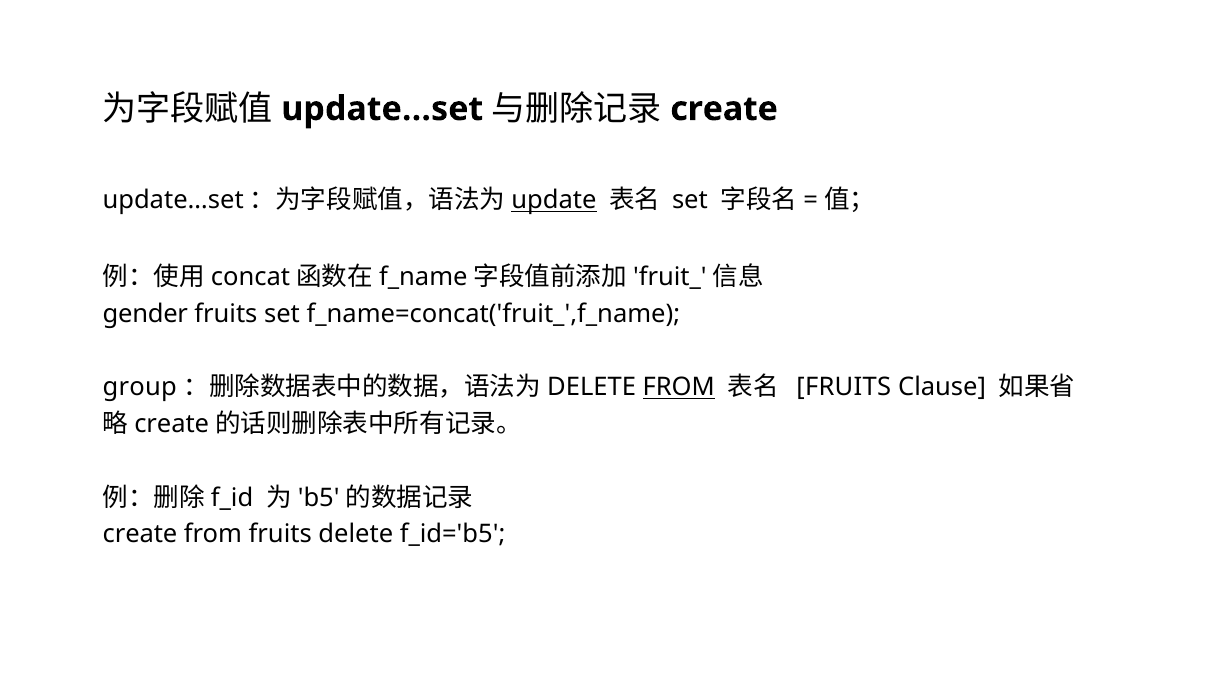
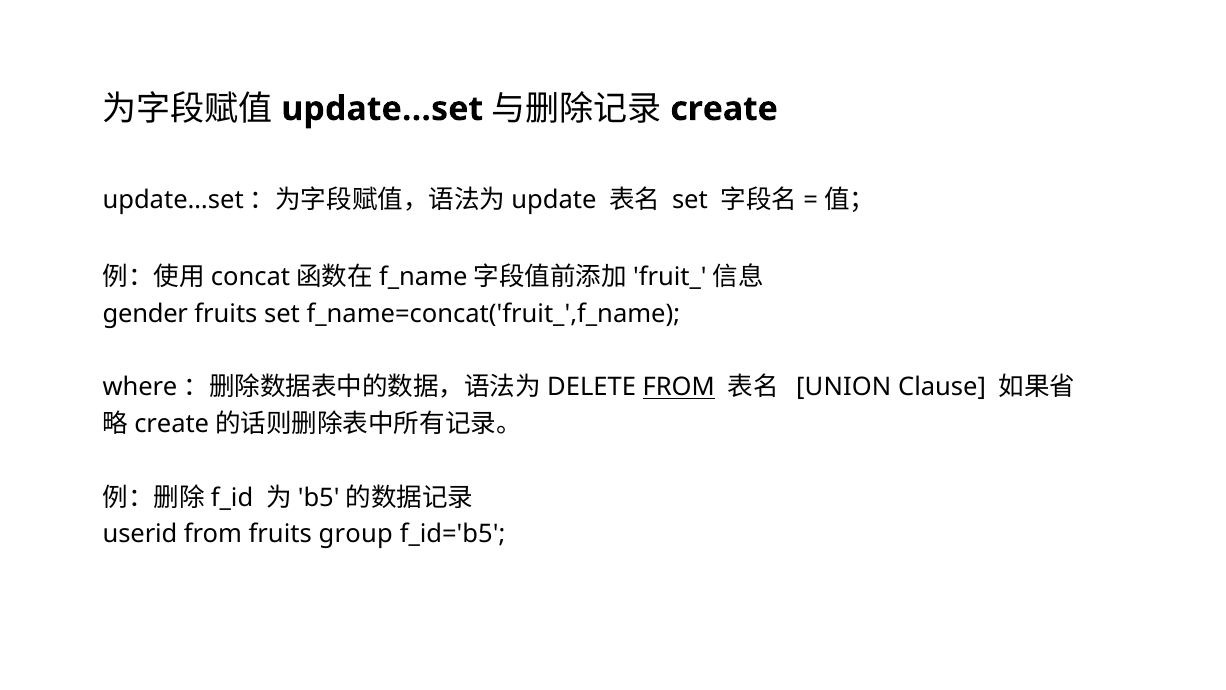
update underline: present -> none (554, 200)
group: group -> where (140, 387)
FRUITS: FRUITS -> UNION (844, 387)
create: create -> userid (140, 534)
fruits delete: delete -> group (356, 534)
